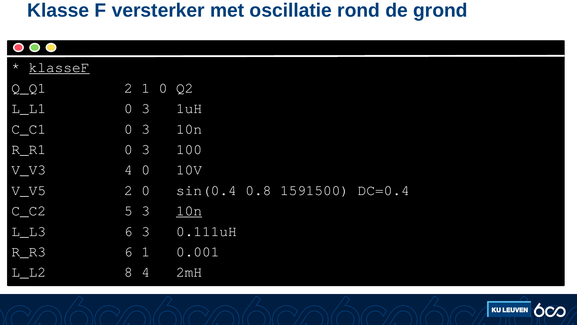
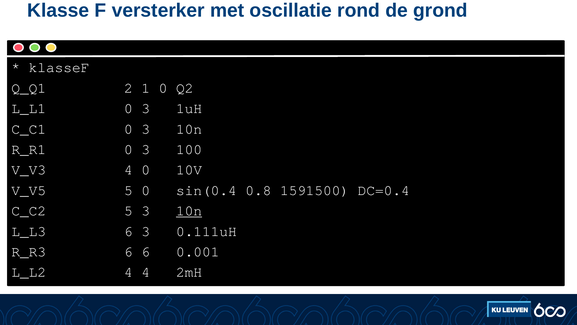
klasseF underline: present -> none (59, 67)
V_V5 2: 2 -> 5 (129, 190)
6 1: 1 -> 6 (146, 251)
L_L2 8: 8 -> 4 (129, 272)
